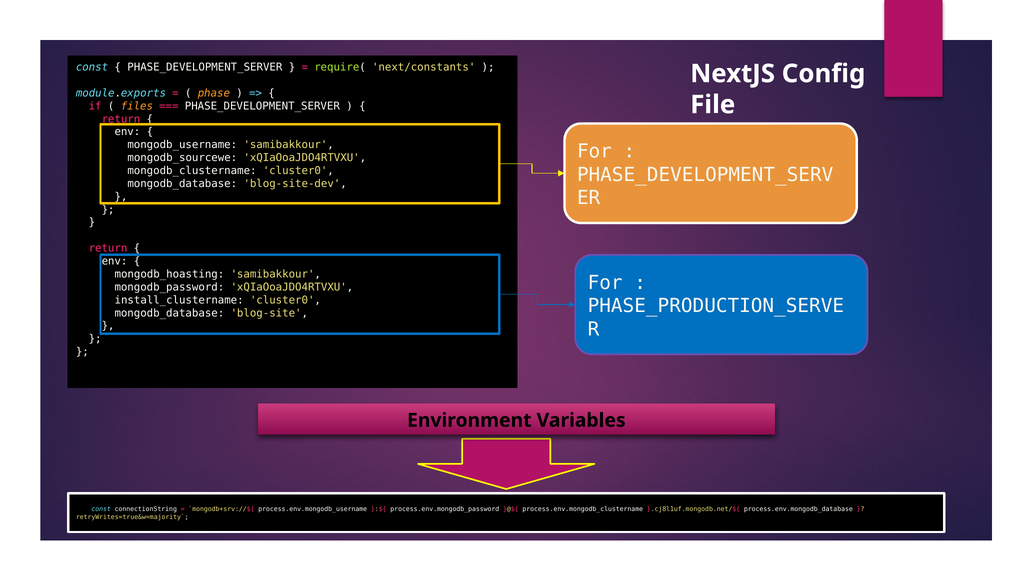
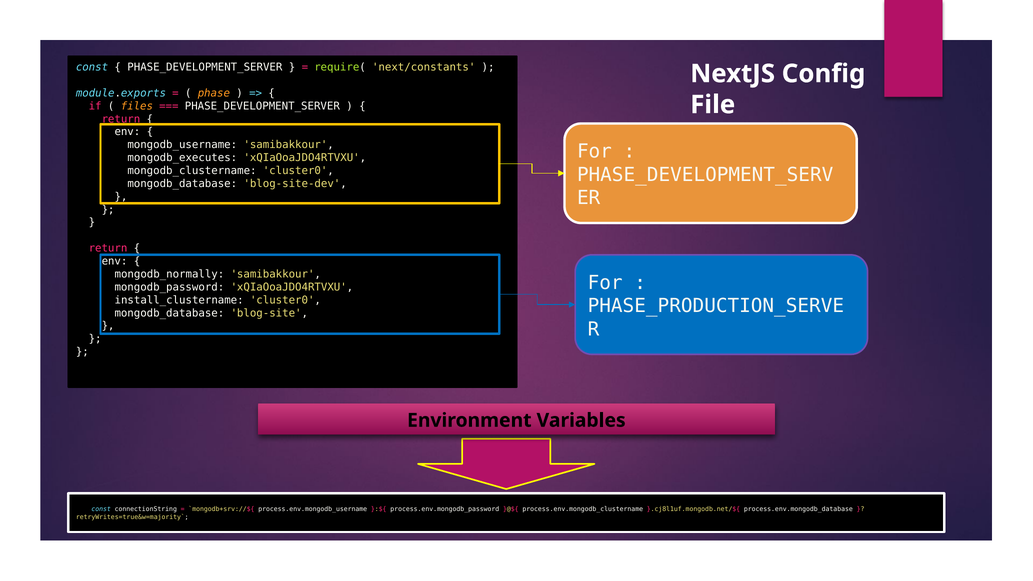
mongodb_sourcewe: mongodb_sourcewe -> mongodb_executes (182, 158)
mongodb_hoasting: mongodb_hoasting -> mongodb_normally (169, 274)
